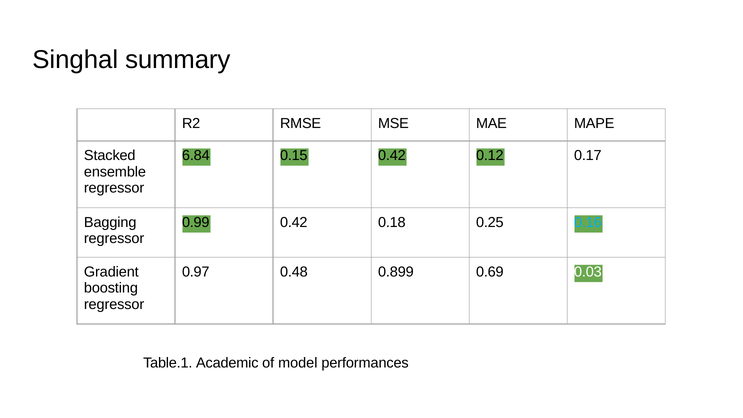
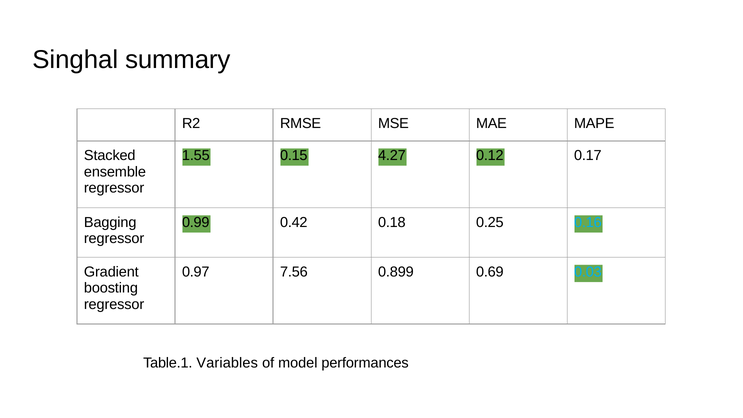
6.84: 6.84 -> 1.55 (196, 156)
0.15 0.42: 0.42 -> 4.27 (392, 156)
0.48: 0.48 -> 7.56 (294, 272)
0.03 colour: white -> light blue (588, 272)
Academic: Academic -> Variables (227, 363)
